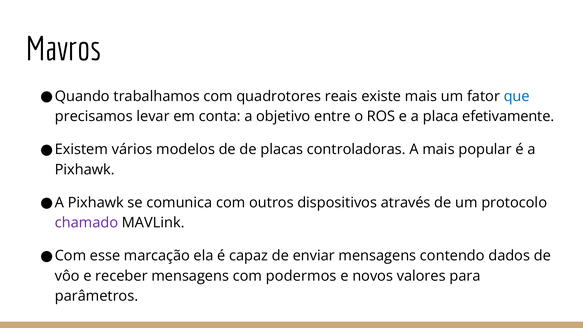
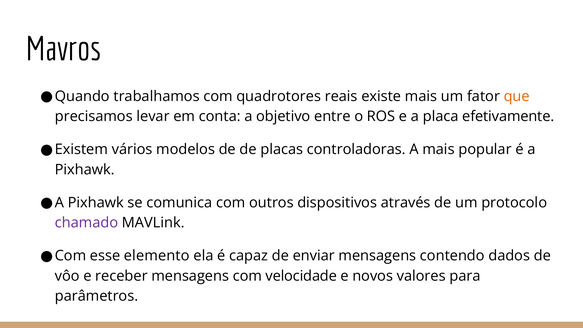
que colour: blue -> orange (517, 96)
marcação: marcação -> elemento (157, 256)
podermos: podermos -> velocidade (301, 276)
